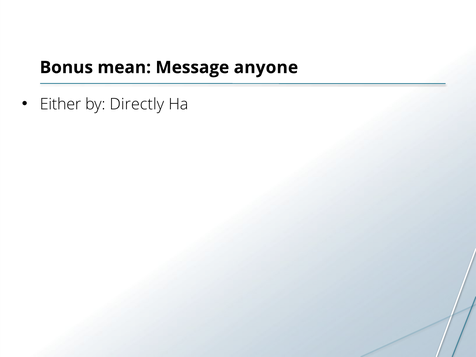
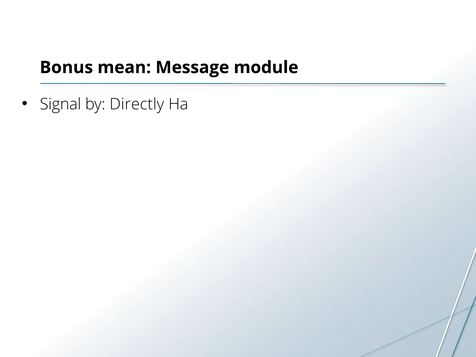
anyone: anyone -> module (266, 67)
Either: Either -> Signal (60, 104)
